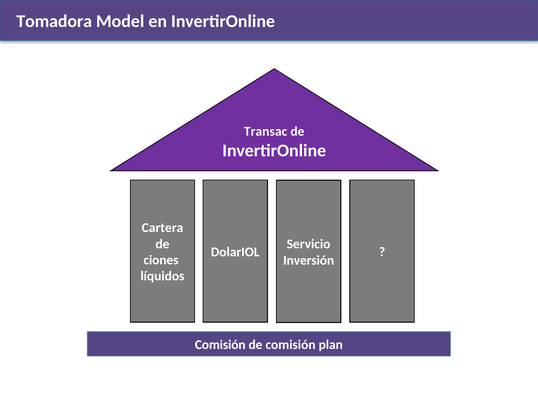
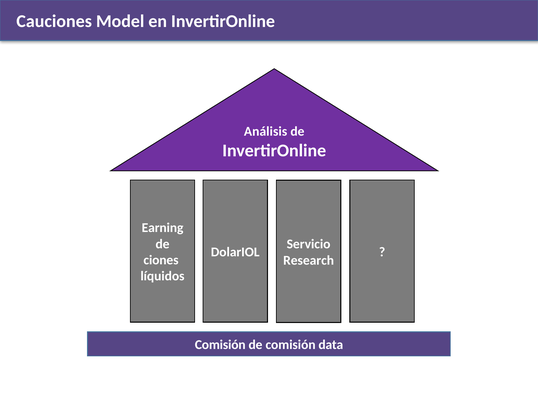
Tomadora: Tomadora -> Cauciones (54, 21)
Transac: Transac -> Análisis (266, 132)
Cartera: Cartera -> Earning (163, 228)
Inversión: Inversión -> Research (309, 261)
plan: plan -> data (331, 345)
